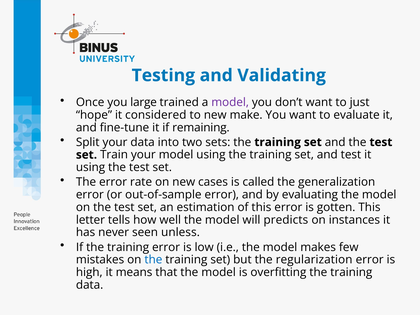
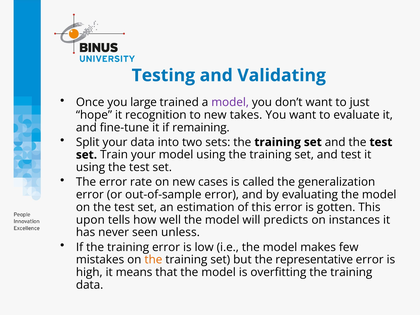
considered: considered -> recognition (156, 115)
make: make -> takes (246, 115)
letter: letter -> upon (90, 220)
the colour: blue -> orange (153, 260)
regularization: regularization -> representative (314, 260)
